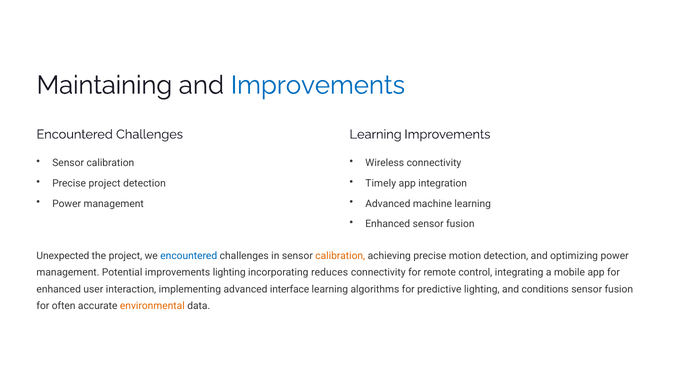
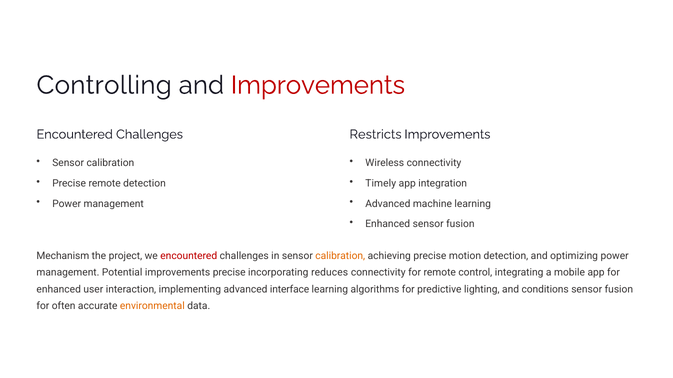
Maintaining: Maintaining -> Controlling (104, 85)
Improvements colour: blue -> red (318, 85)
Learning: Learning -> Restricts (376, 135)
Precise project: project -> remote (105, 184)
Unexpected: Unexpected -> Mechanism (63, 256)
encountered colour: blue -> red (189, 256)
improvements lighting: lighting -> precise (229, 273)
